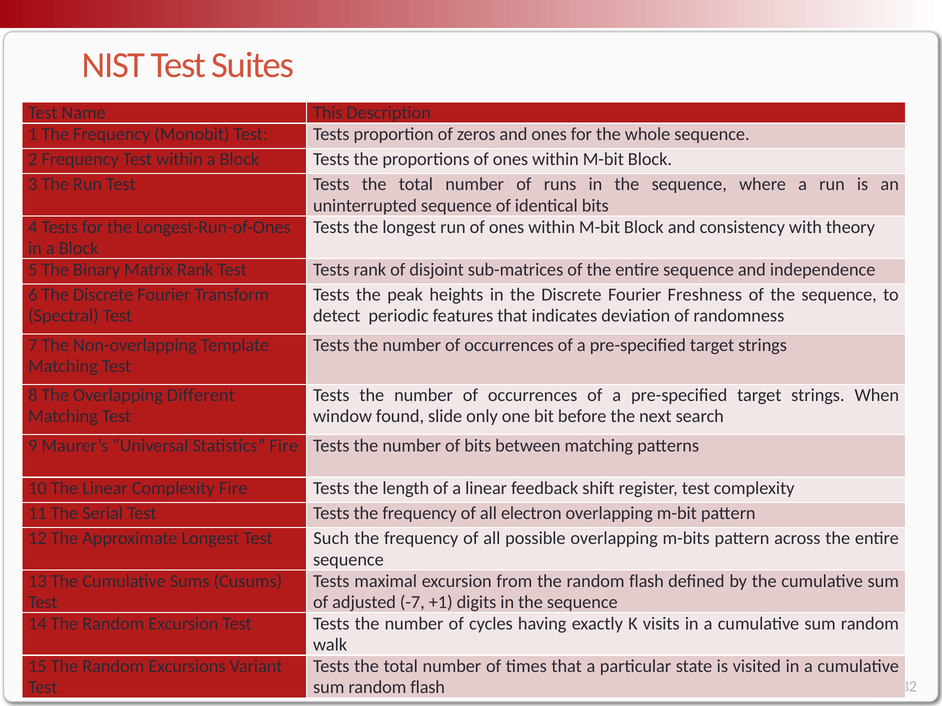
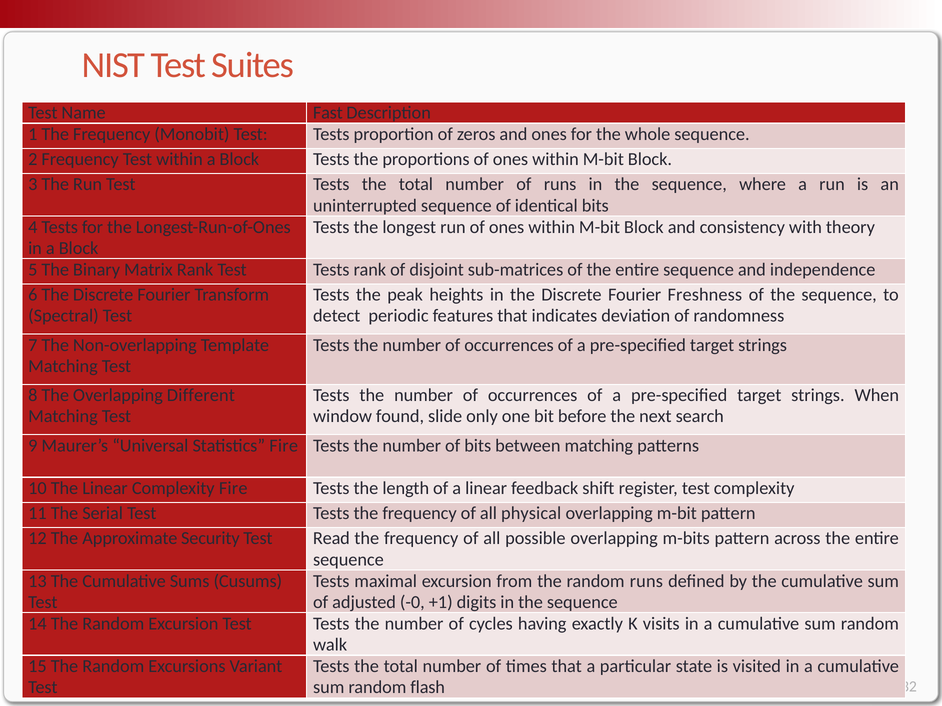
This: This -> Fast (328, 113)
electron: electron -> physical (531, 514)
Approximate Longest: Longest -> Security (210, 539)
Such: Such -> Read (331, 539)
the random flash: flash -> runs (646, 581)
-7: -7 -> -0 (412, 603)
